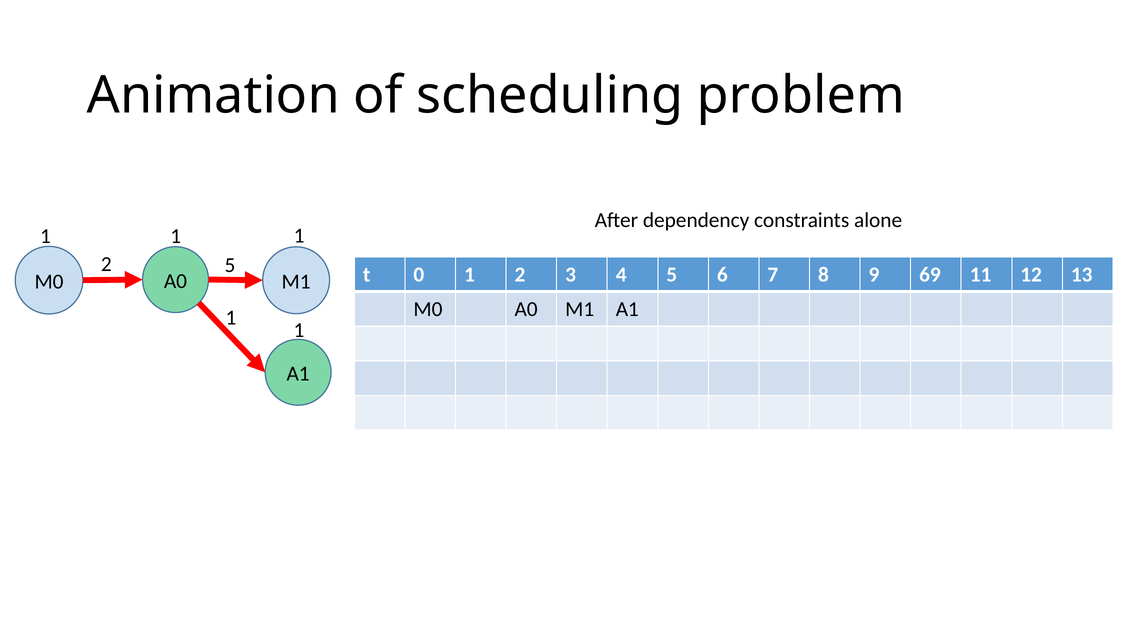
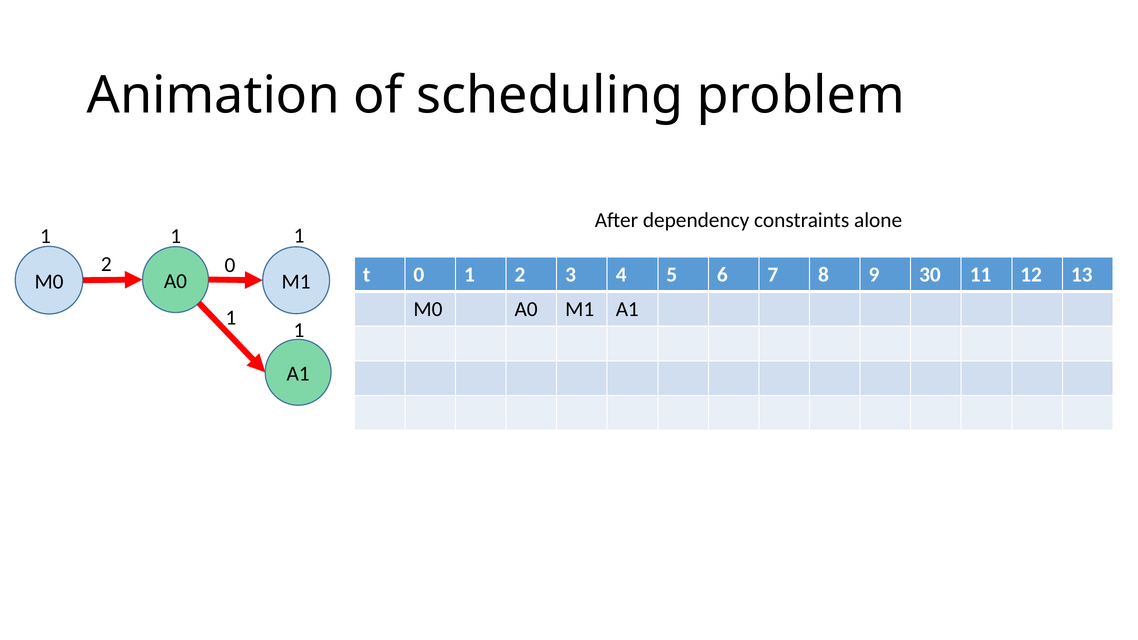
2 5: 5 -> 0 (230, 265)
69: 69 -> 30 (930, 275)
